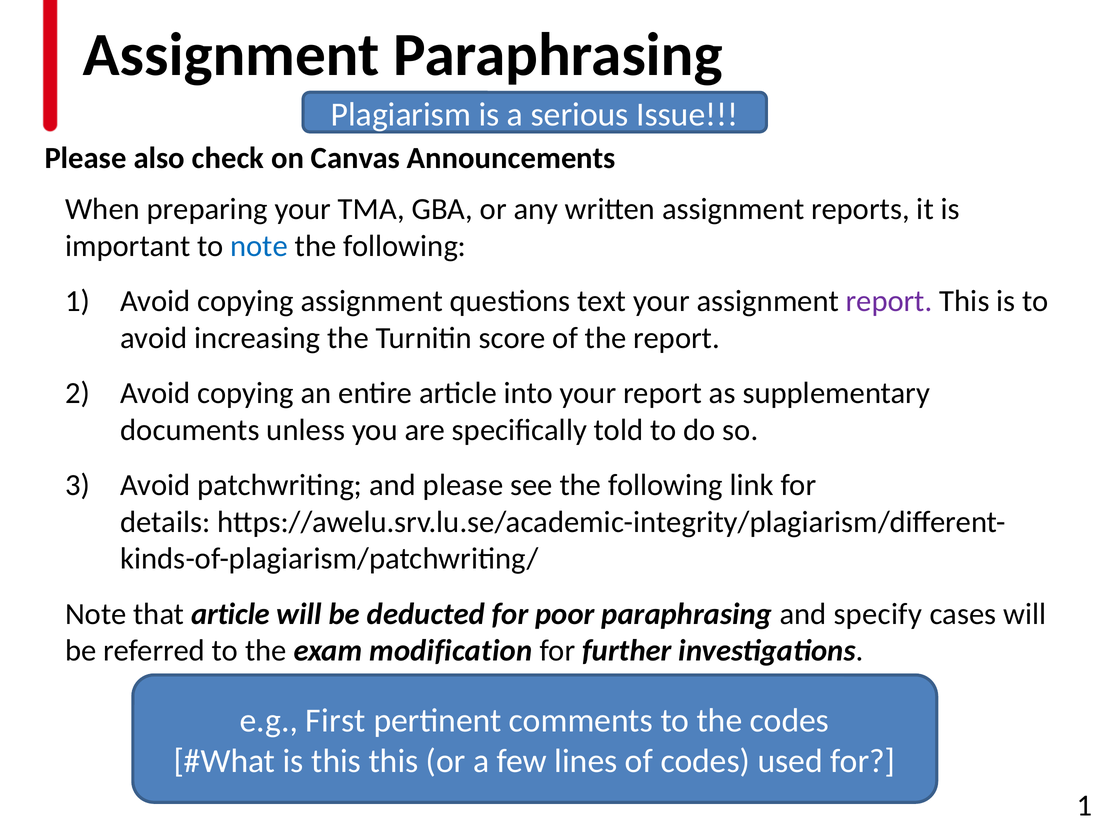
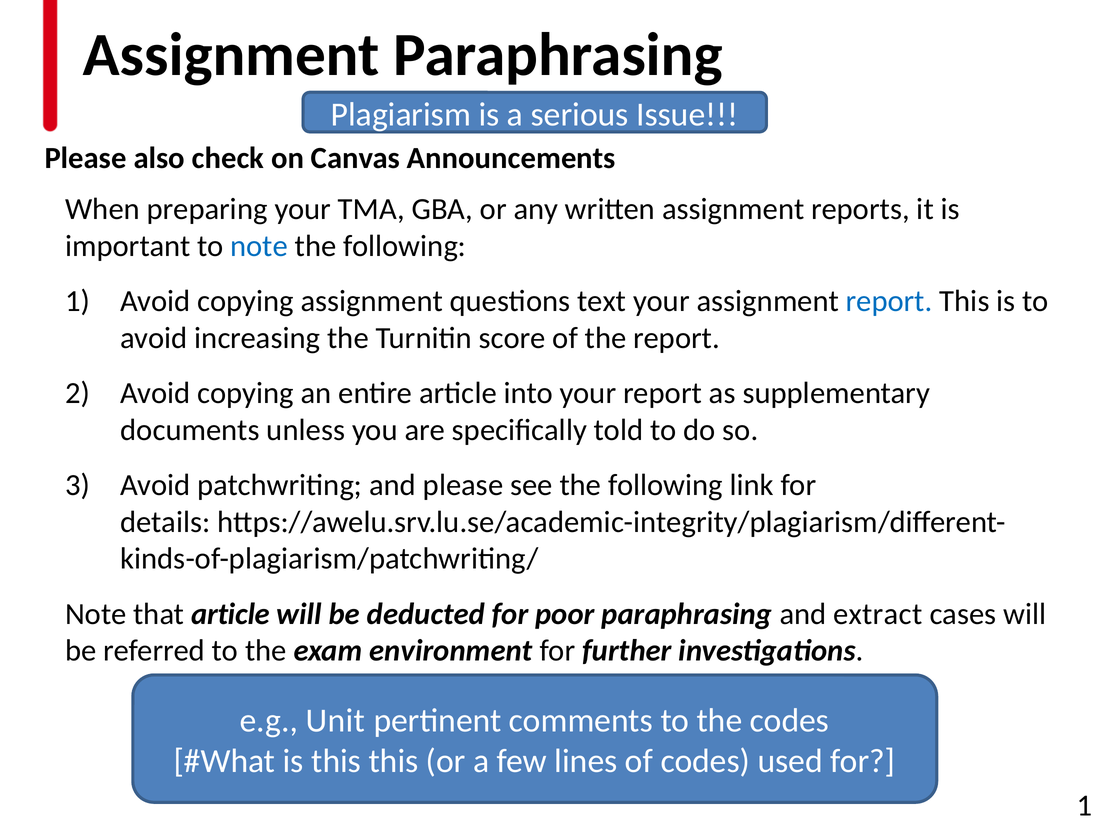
report colour: purple -> blue (889, 301)
specify: specify -> extract (878, 613)
modification: modification -> environment (451, 650)
First: First -> Unit (336, 720)
